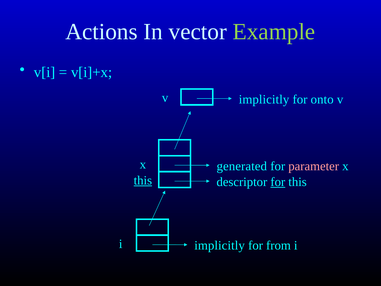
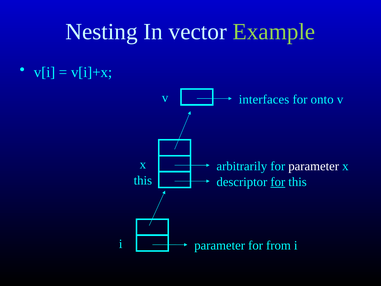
Actions: Actions -> Nesting (101, 32)
v implicitly: implicitly -> interfaces (264, 99)
generated: generated -> arbitrarily (242, 166)
parameter colour: pink -> white (314, 166)
this underline: present -> none (143, 180)
i implicitly: implicitly -> parameter (220, 245)
